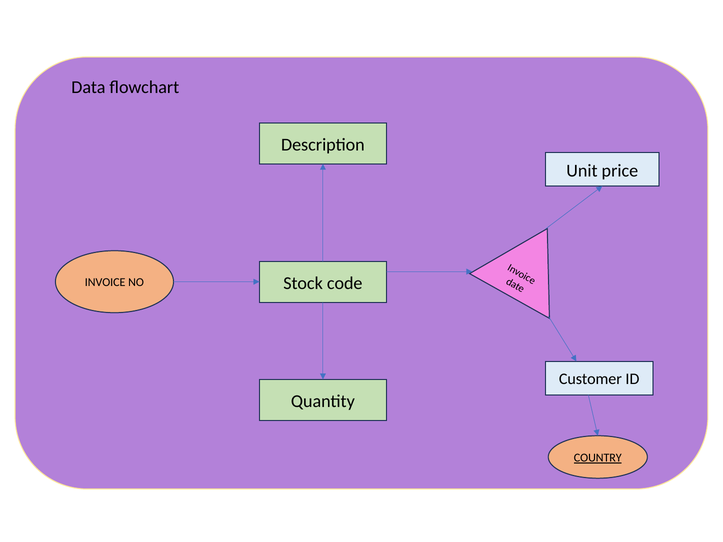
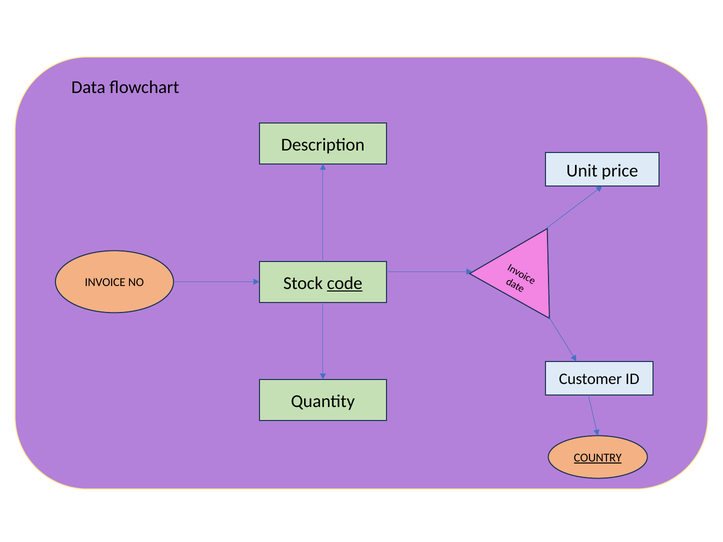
code underline: none -> present (345, 283)
